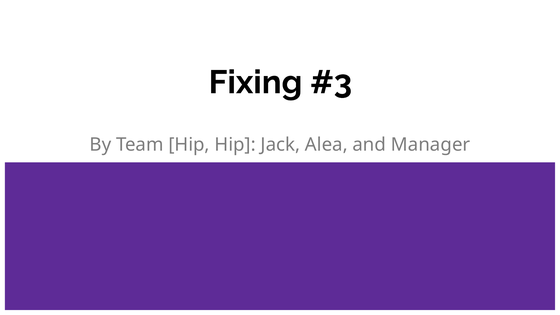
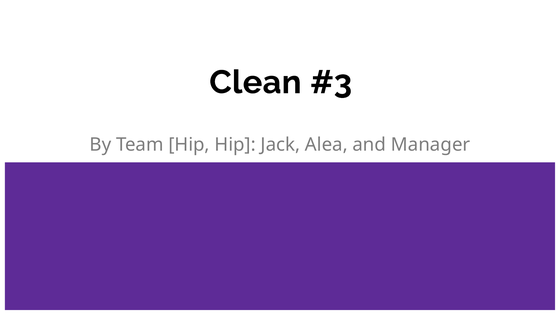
Fixing: Fixing -> Clean (255, 82)
